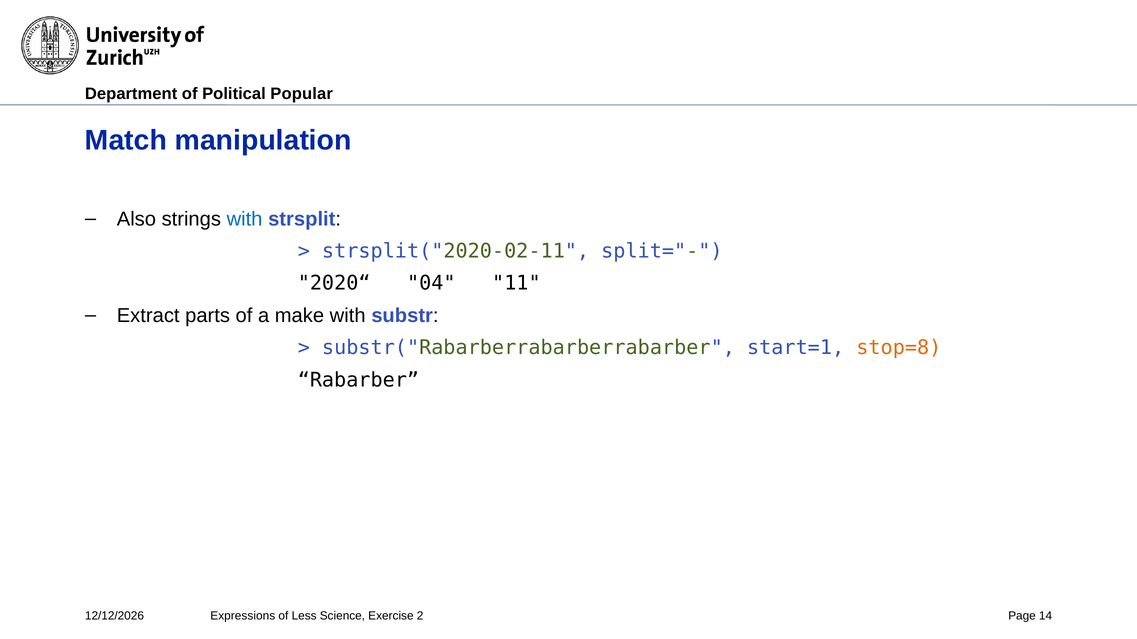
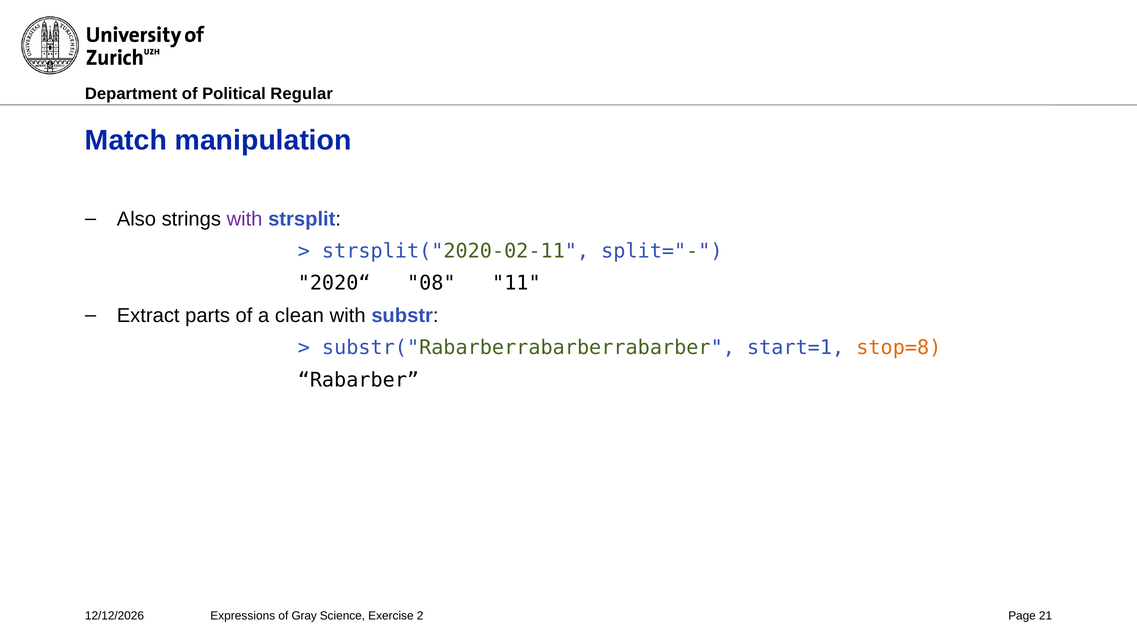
Popular: Popular -> Regular (302, 94)
with colour: blue -> purple (245, 219)
04: 04 -> 08 (431, 284)
make: make -> clean (299, 316)
Less: Less -> Gray (304, 616)
14: 14 -> 21 (1046, 616)
